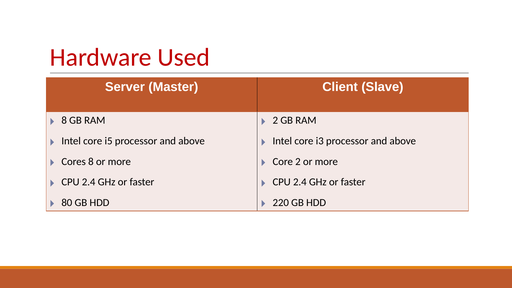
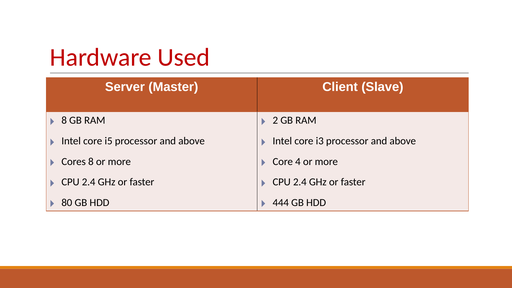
Core 2: 2 -> 4 (298, 162)
220: 220 -> 444 (281, 203)
